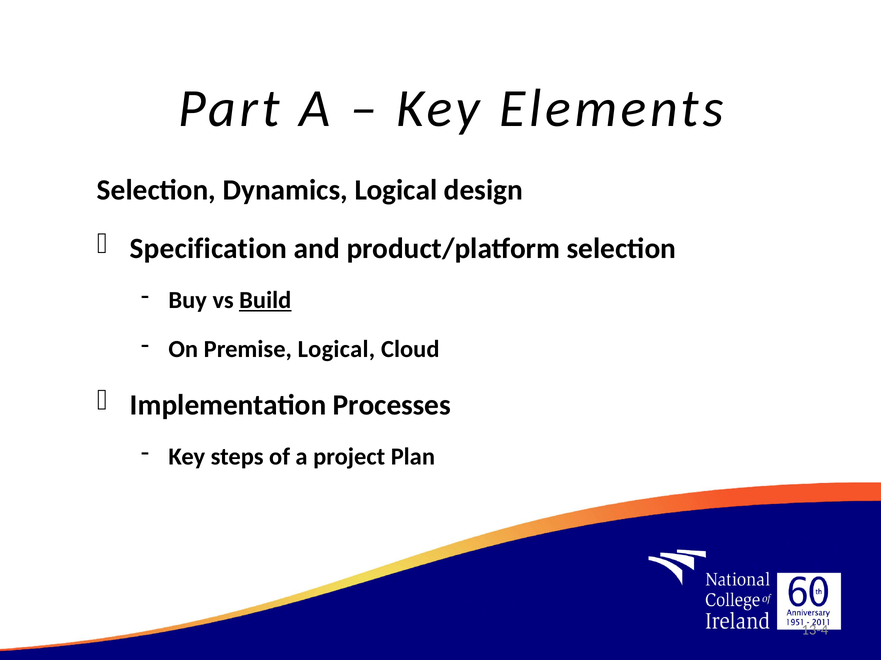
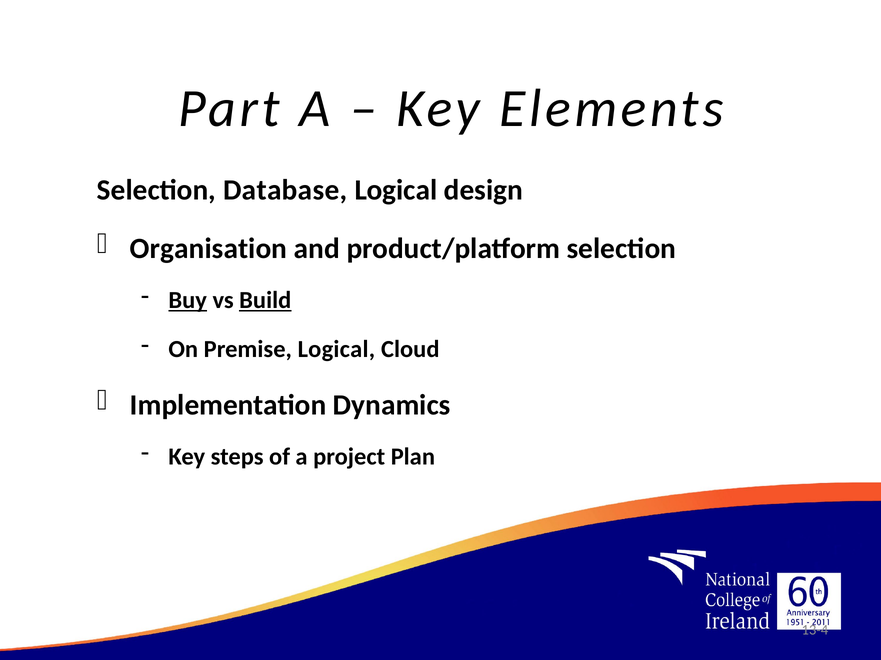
Dynamics: Dynamics -> Database (285, 190)
Specification: Specification -> Organisation (209, 249)
Buy underline: none -> present (188, 300)
Processes: Processes -> Dynamics (392, 406)
